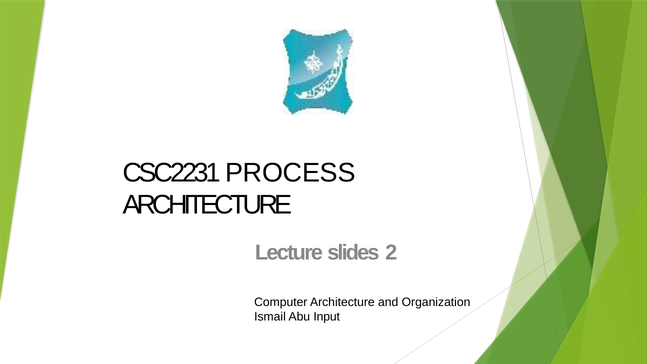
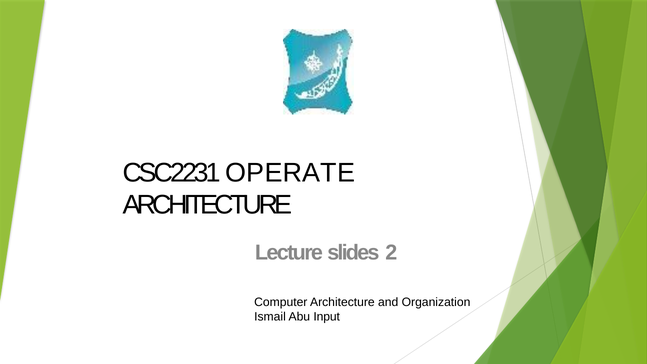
PROCESS: PROCESS -> OPERATE (290, 173)
